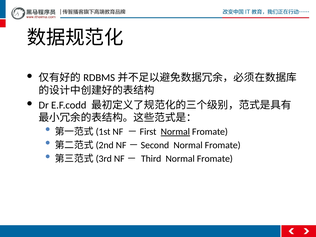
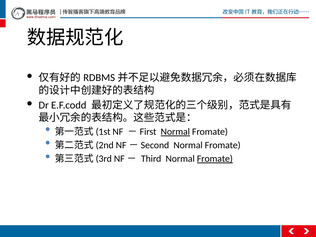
Fromate underline: none -> present (215, 159)
